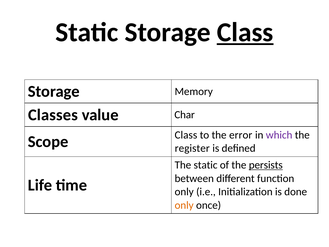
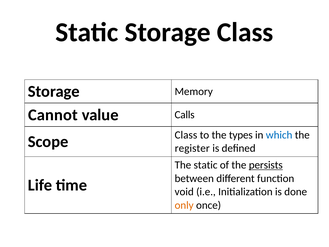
Class underline: present -> none (245, 32)
Classes: Classes -> Cannot (53, 115)
Char: Char -> Calls (185, 115)
error: error -> types (241, 135)
which colour: purple -> blue (279, 135)
only: only -> void (184, 192)
